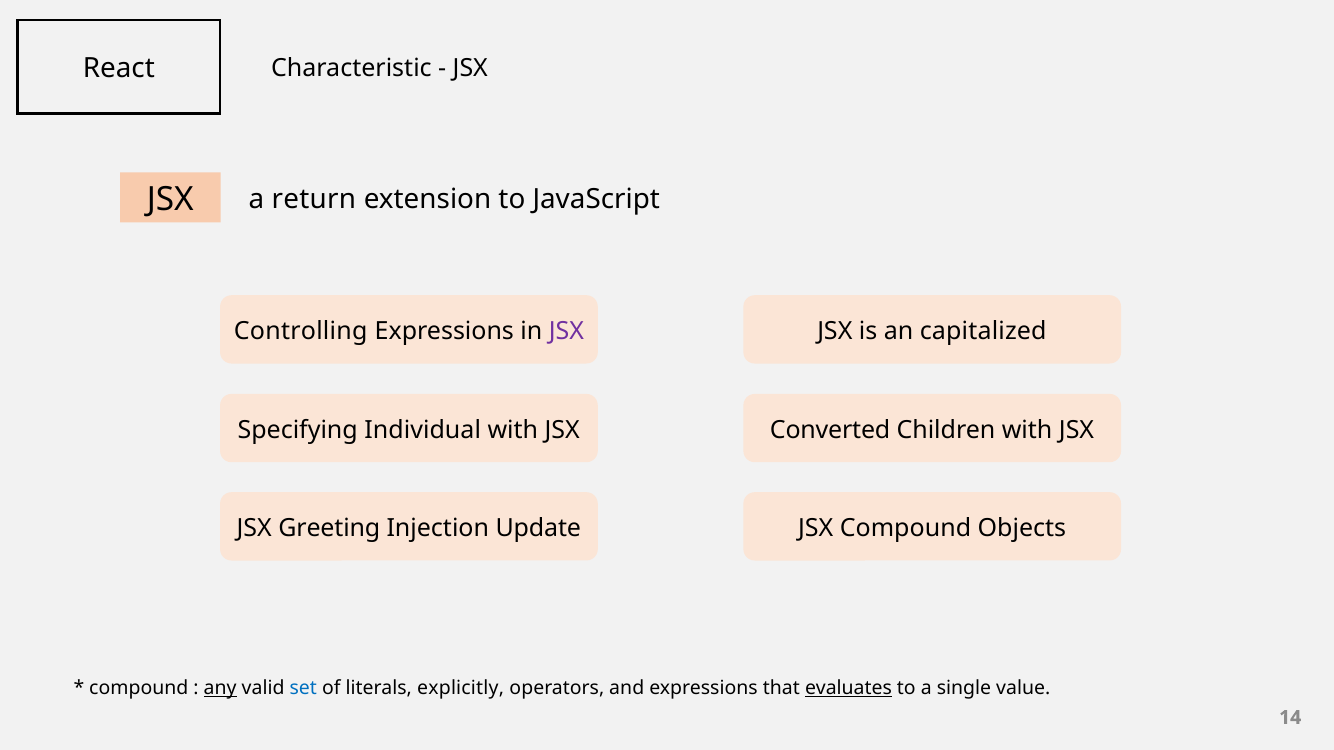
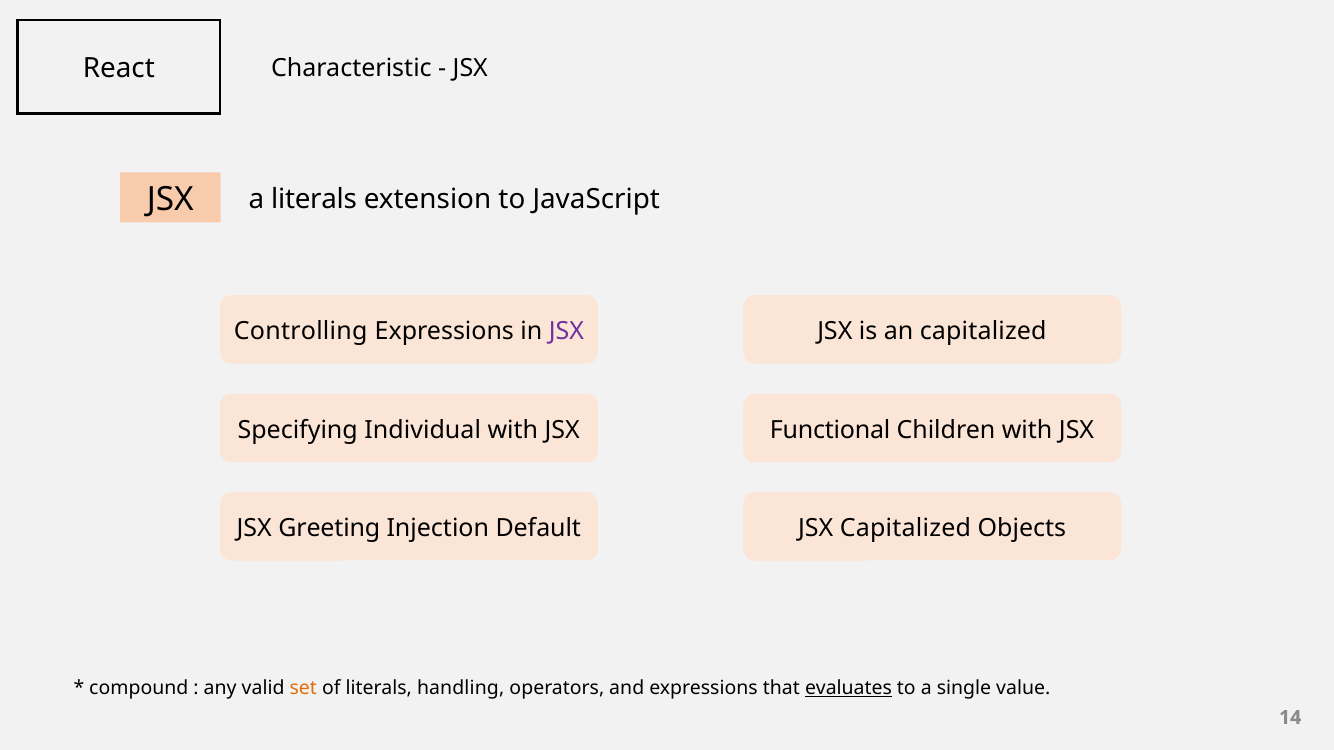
a return: return -> literals (314, 199)
Converted: Converted -> Functional (830, 430)
Update: Update -> Default (538, 528)
JSX Compound: Compound -> Capitalized (905, 528)
any underline: present -> none (220, 688)
set colour: blue -> orange (303, 688)
explicitly: explicitly -> handling (461, 688)
